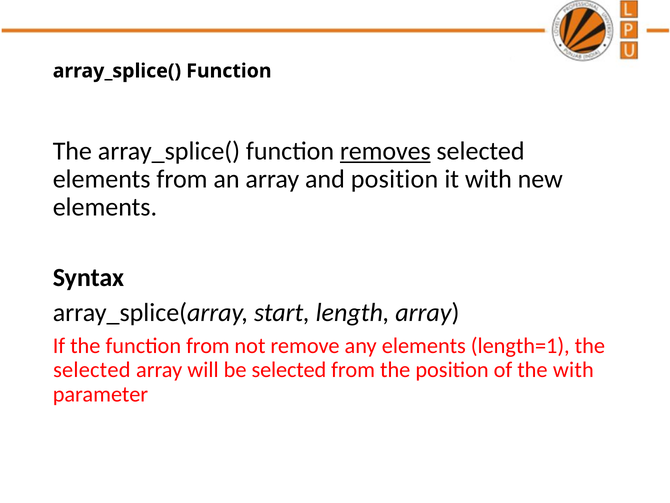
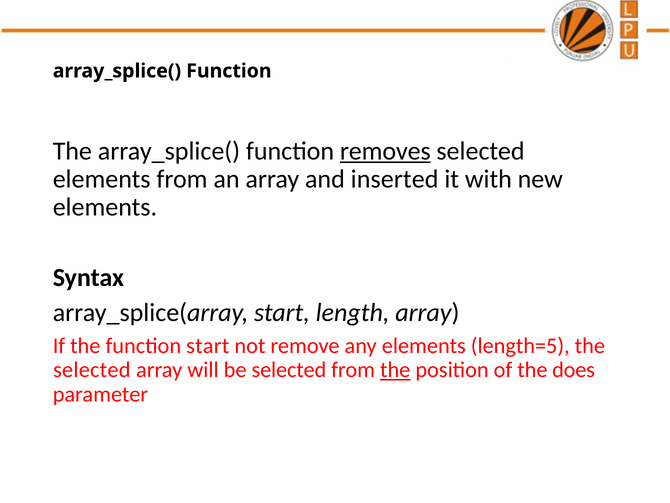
and position: position -> inserted (395, 179)
function from: from -> start (208, 346)
length=1: length=1 -> length=5 (520, 346)
the underline: none -> present (395, 370)
the with: with -> does (574, 370)
